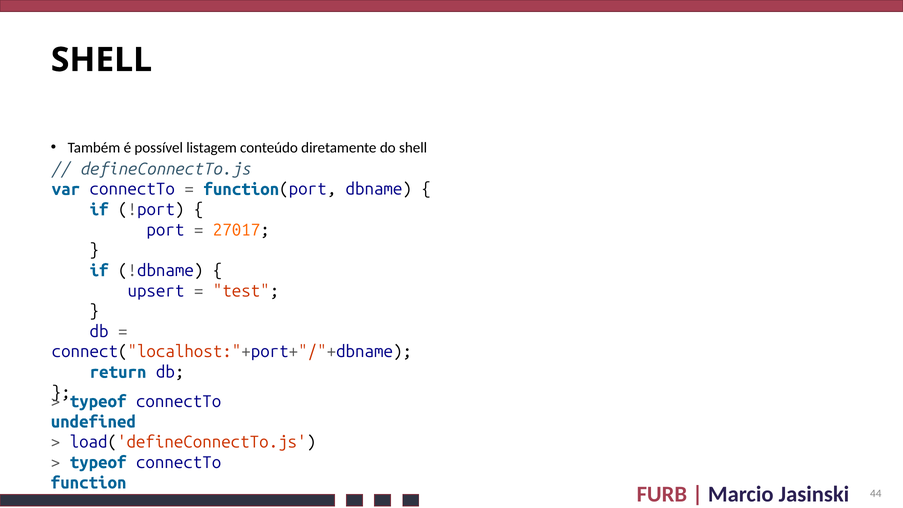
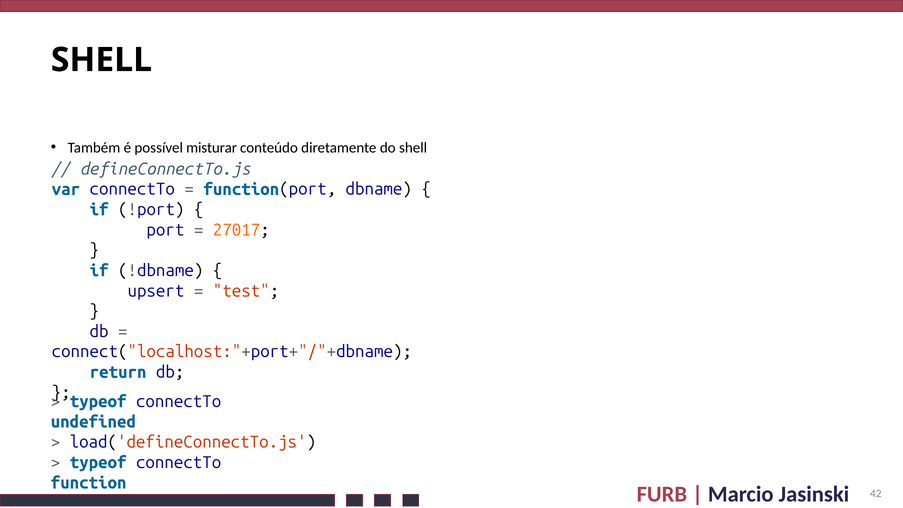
listagem: listagem -> misturar (212, 148)
44: 44 -> 42 (876, 493)
